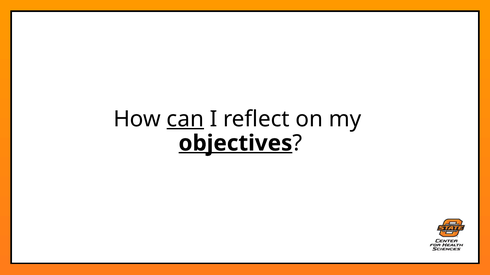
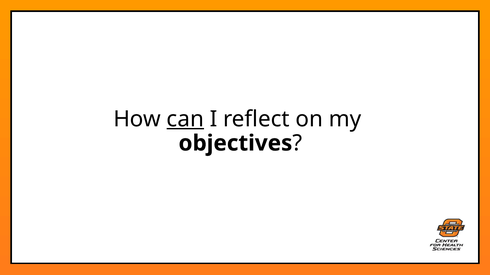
objectives underline: present -> none (235, 143)
